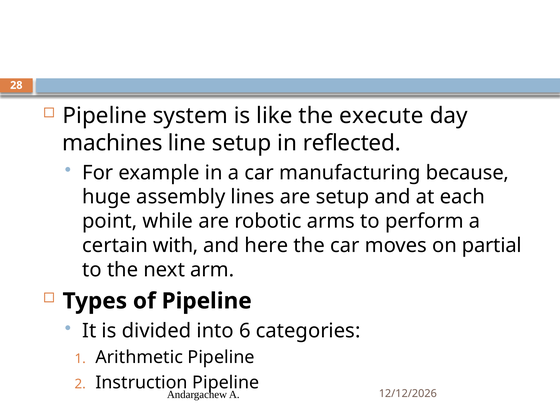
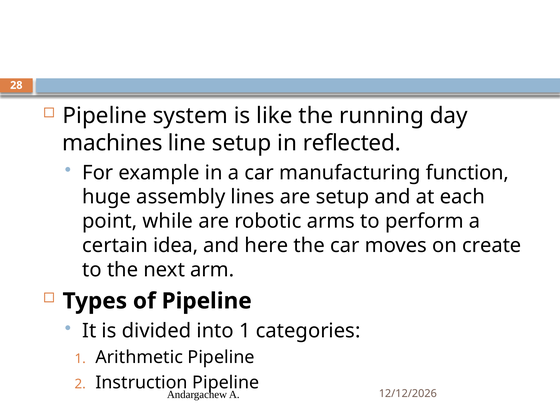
execute: execute -> running (382, 116)
because: because -> function (468, 173)
with: with -> idea (176, 245)
partial: partial -> create (492, 245)
into 6: 6 -> 1 (245, 331)
